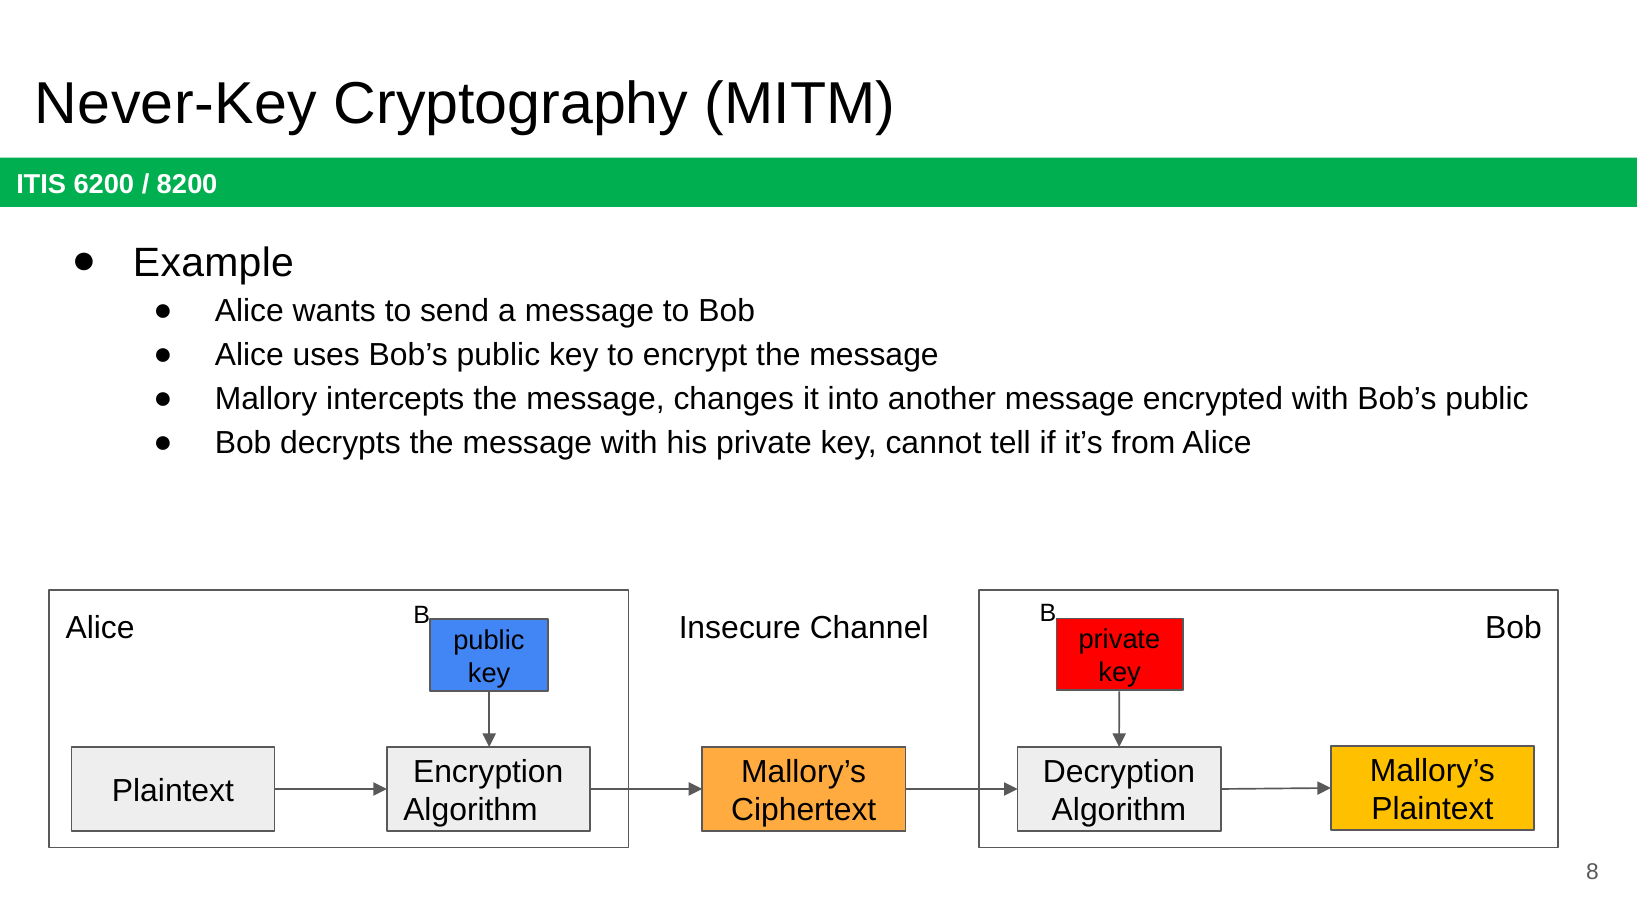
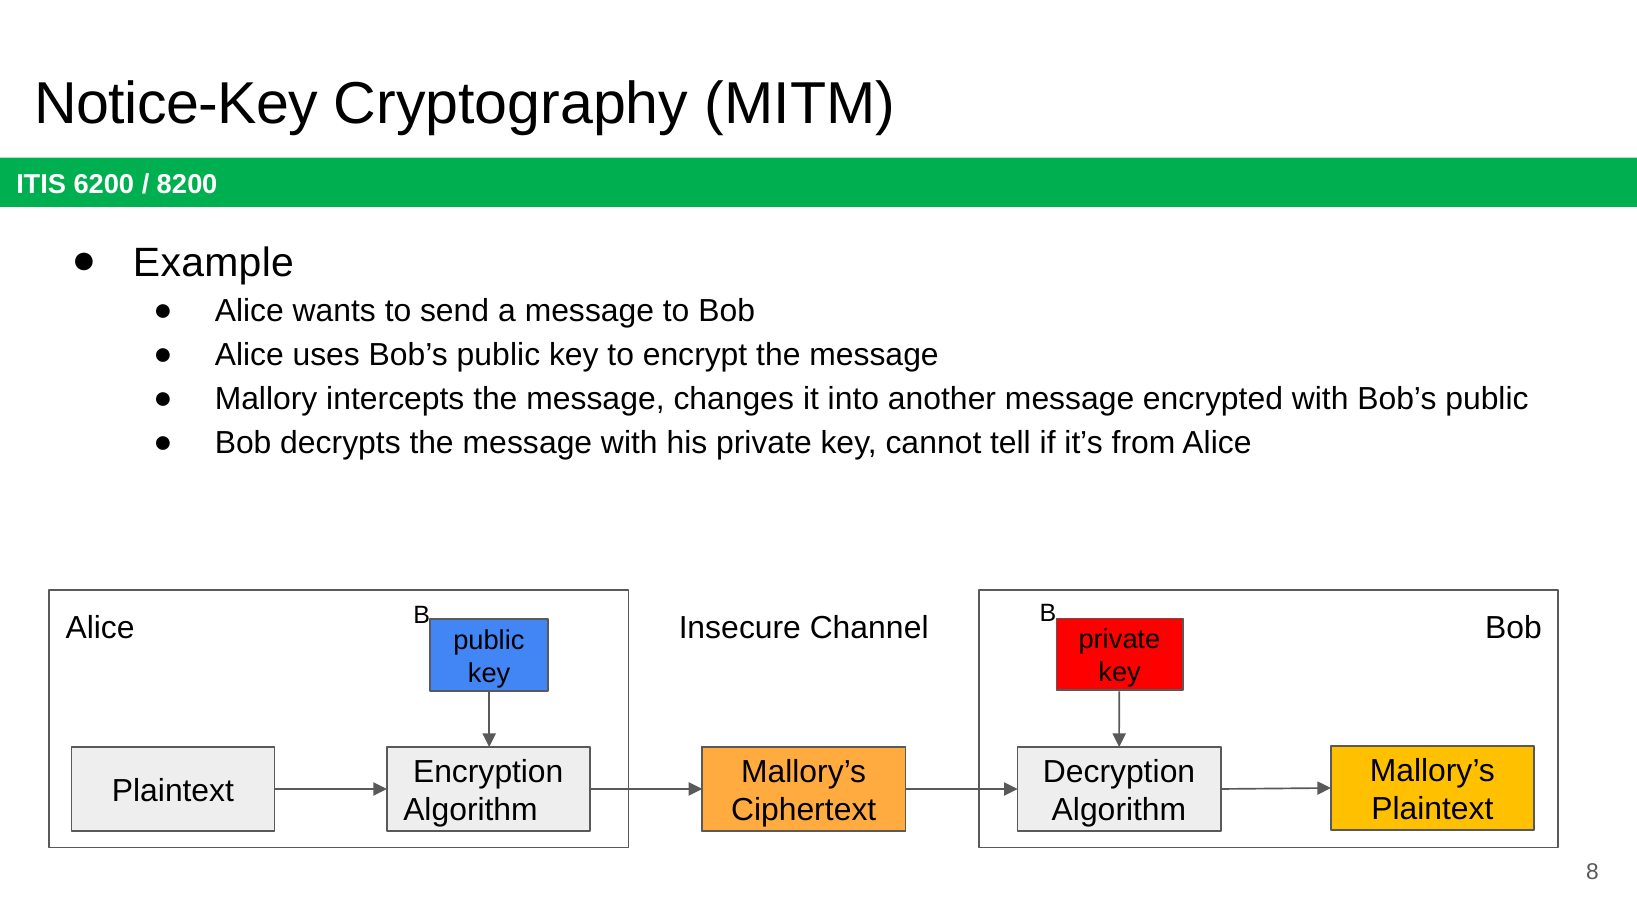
Never-Key: Never-Key -> Notice-Key (176, 104)
